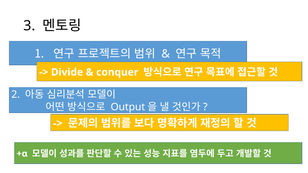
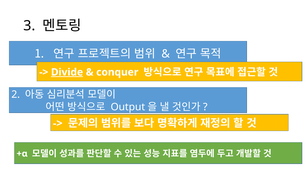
Divide underline: none -> present (67, 72)
